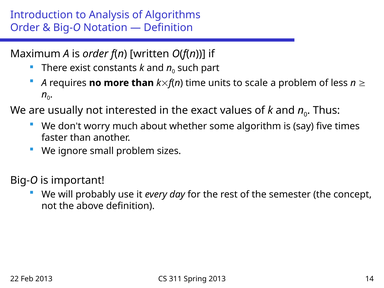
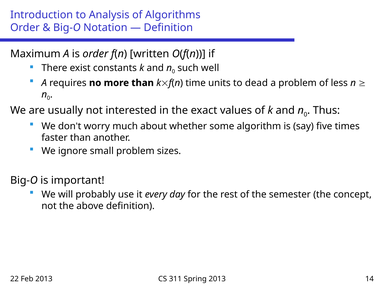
part: part -> well (210, 68)
scale: scale -> dead (256, 83)
